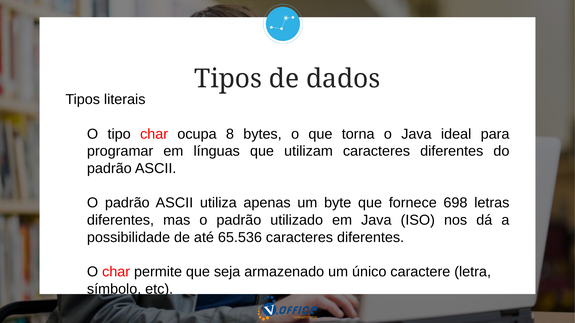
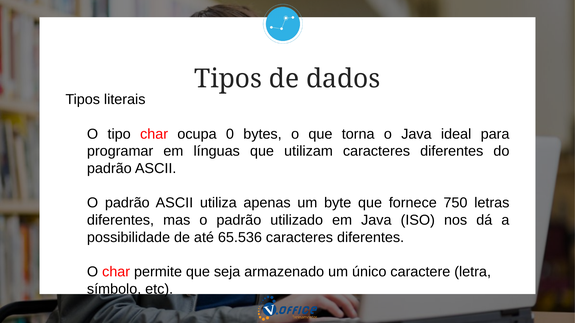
8: 8 -> 0 (230, 134)
698: 698 -> 750 (455, 203)
